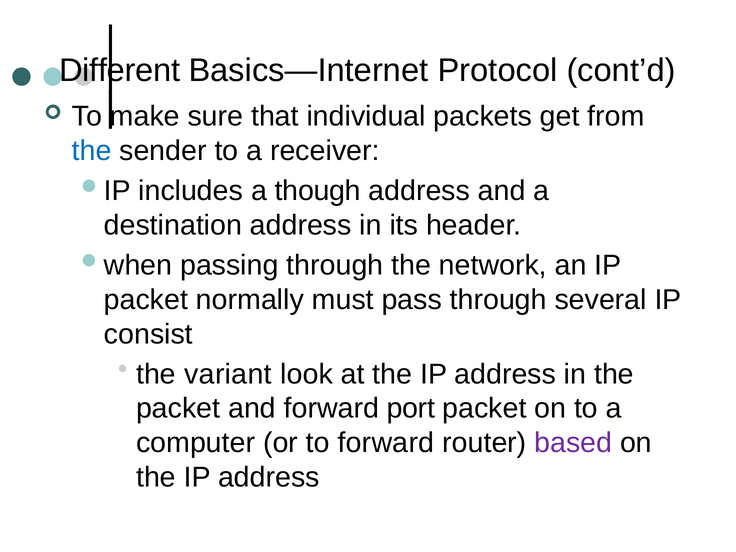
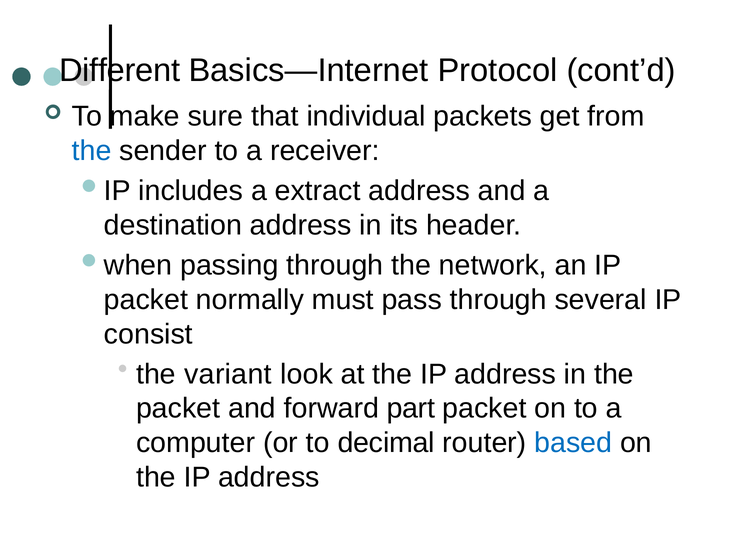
though: though -> extract (318, 191)
port: port -> part (411, 409)
to forward: forward -> decimal (386, 443)
based colour: purple -> blue (573, 443)
